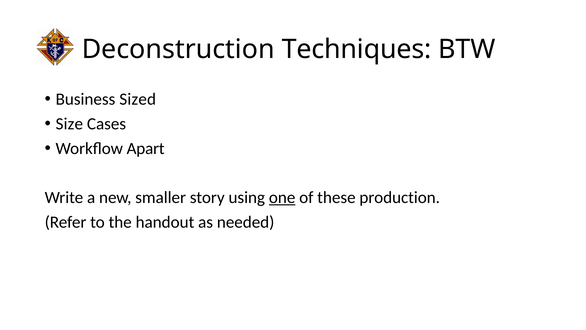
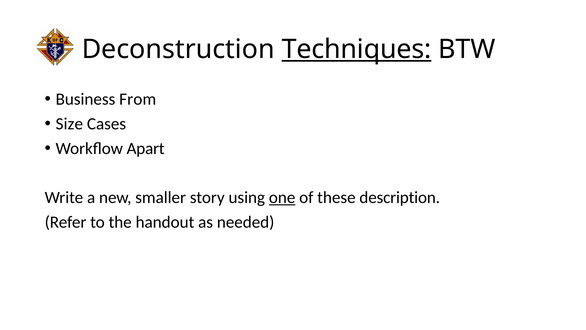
Techniques underline: none -> present (357, 49)
Sized: Sized -> From (138, 99)
production: production -> description (400, 197)
